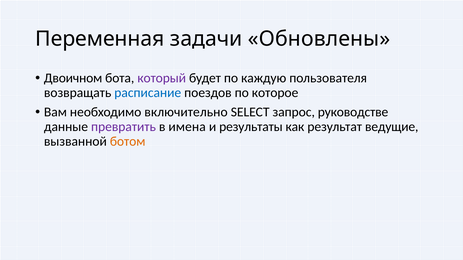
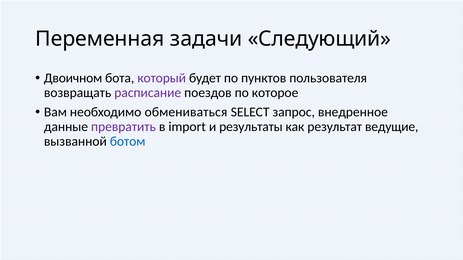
Обновлены: Обновлены -> Следующий (319, 39)
каждую: каждую -> пунктов (264, 78)
расписание colour: blue -> purple (148, 93)
включительно: включительно -> обмениваться (186, 112)
руководстве: руководстве -> внедренное (353, 112)
имена: имена -> import (187, 127)
ботом colour: orange -> blue (128, 141)
